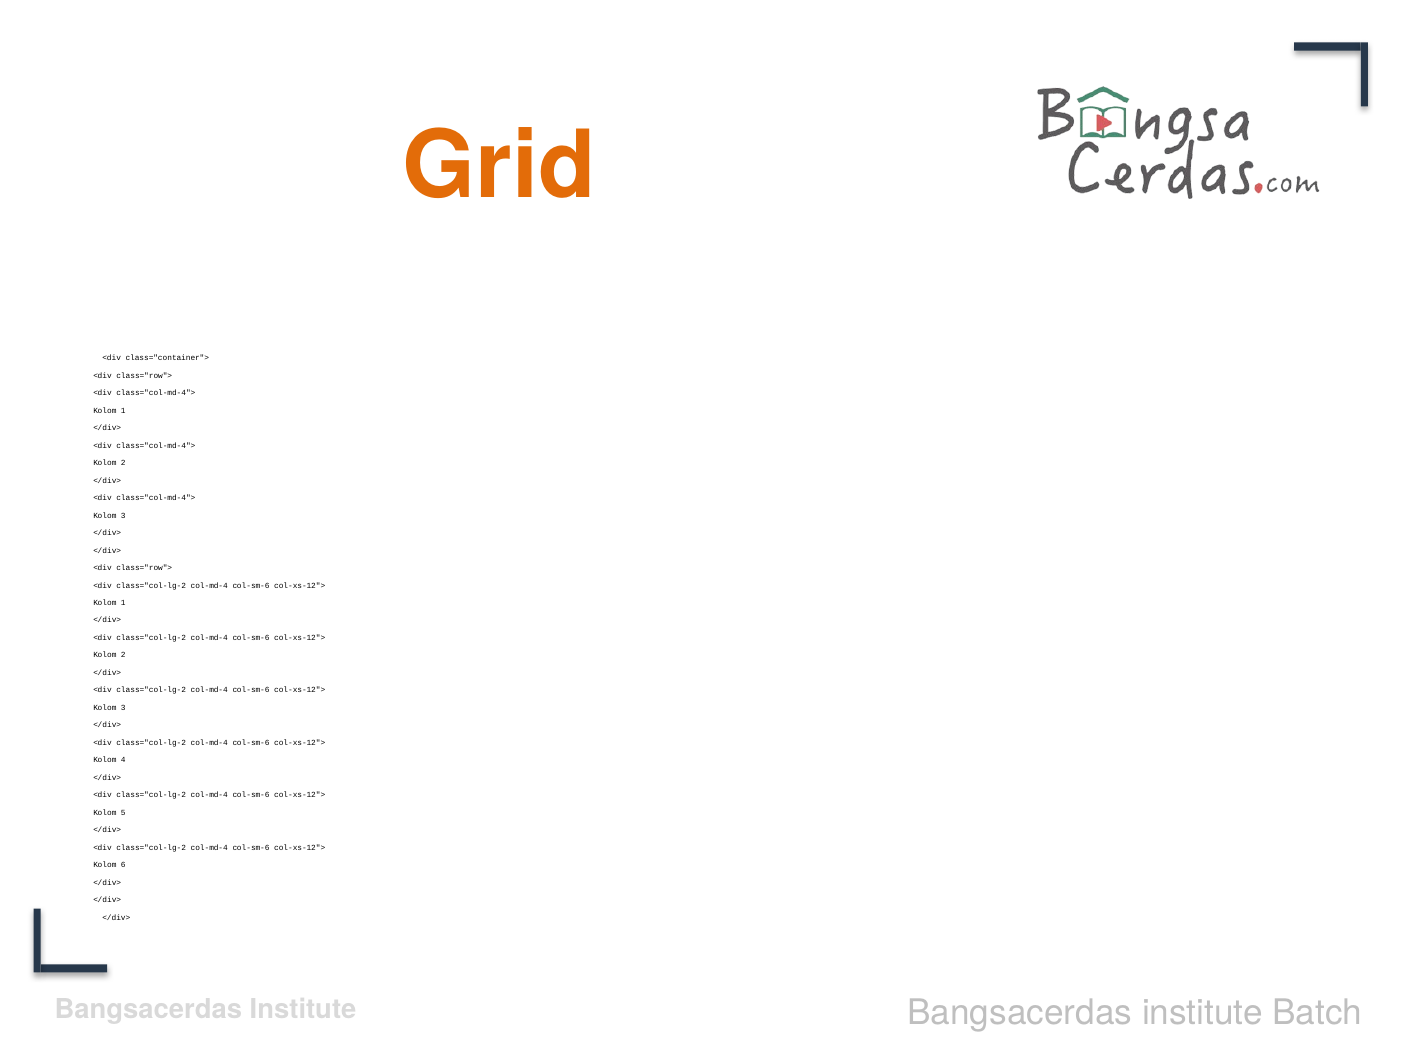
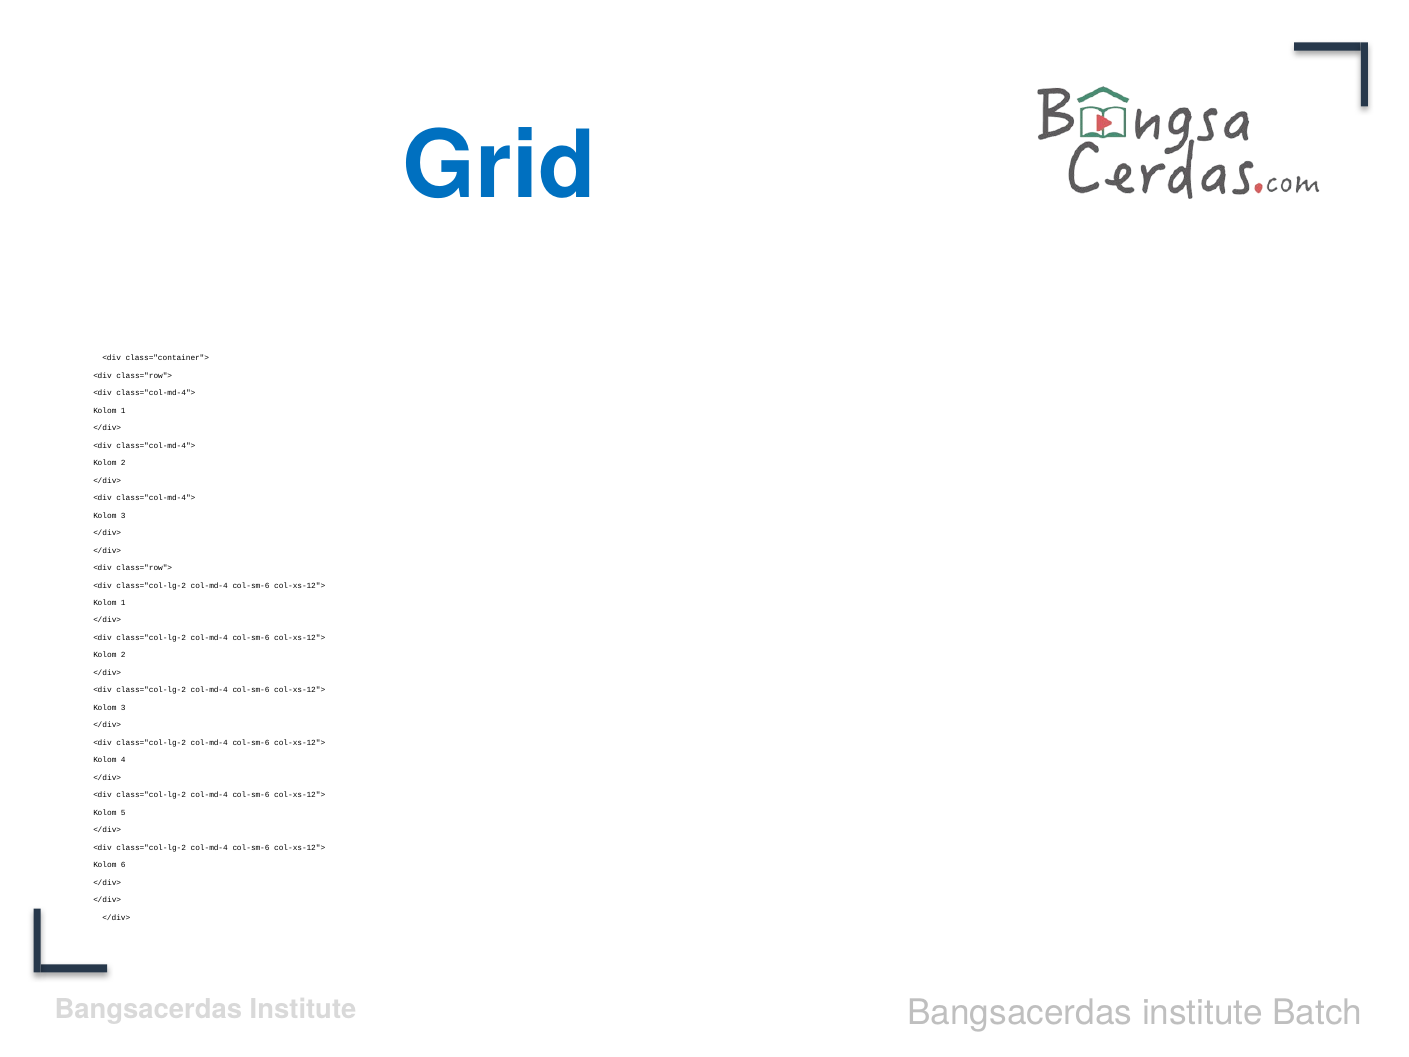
Grid colour: orange -> blue (499, 167)
